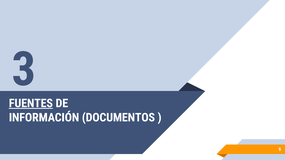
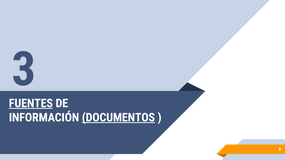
DOCUMENTOS underline: none -> present (118, 118)
